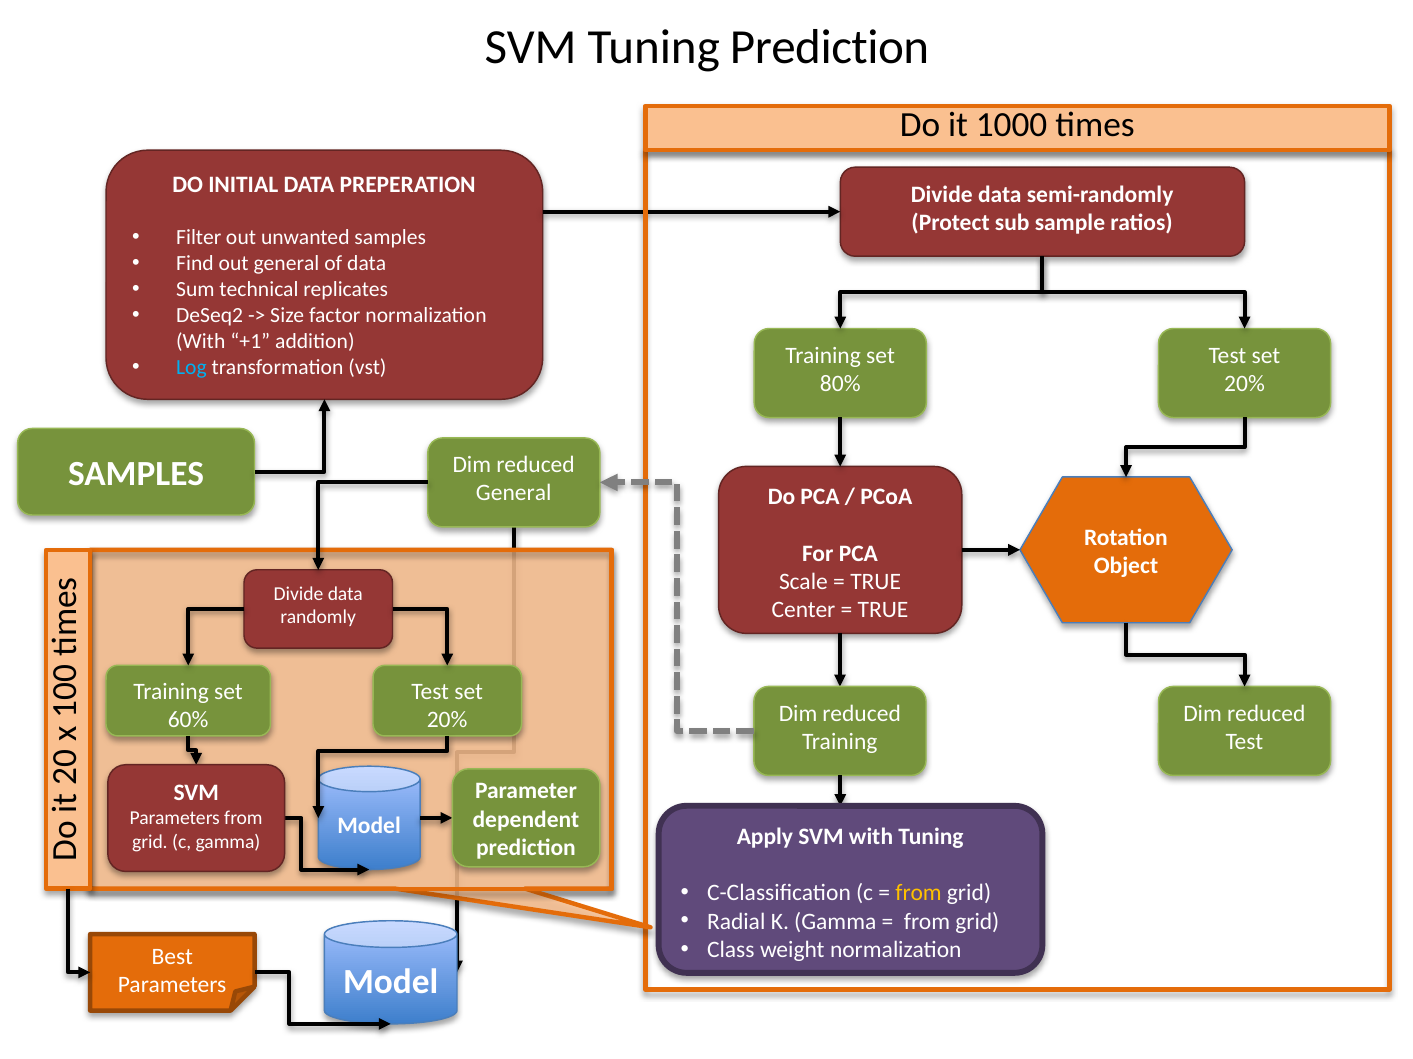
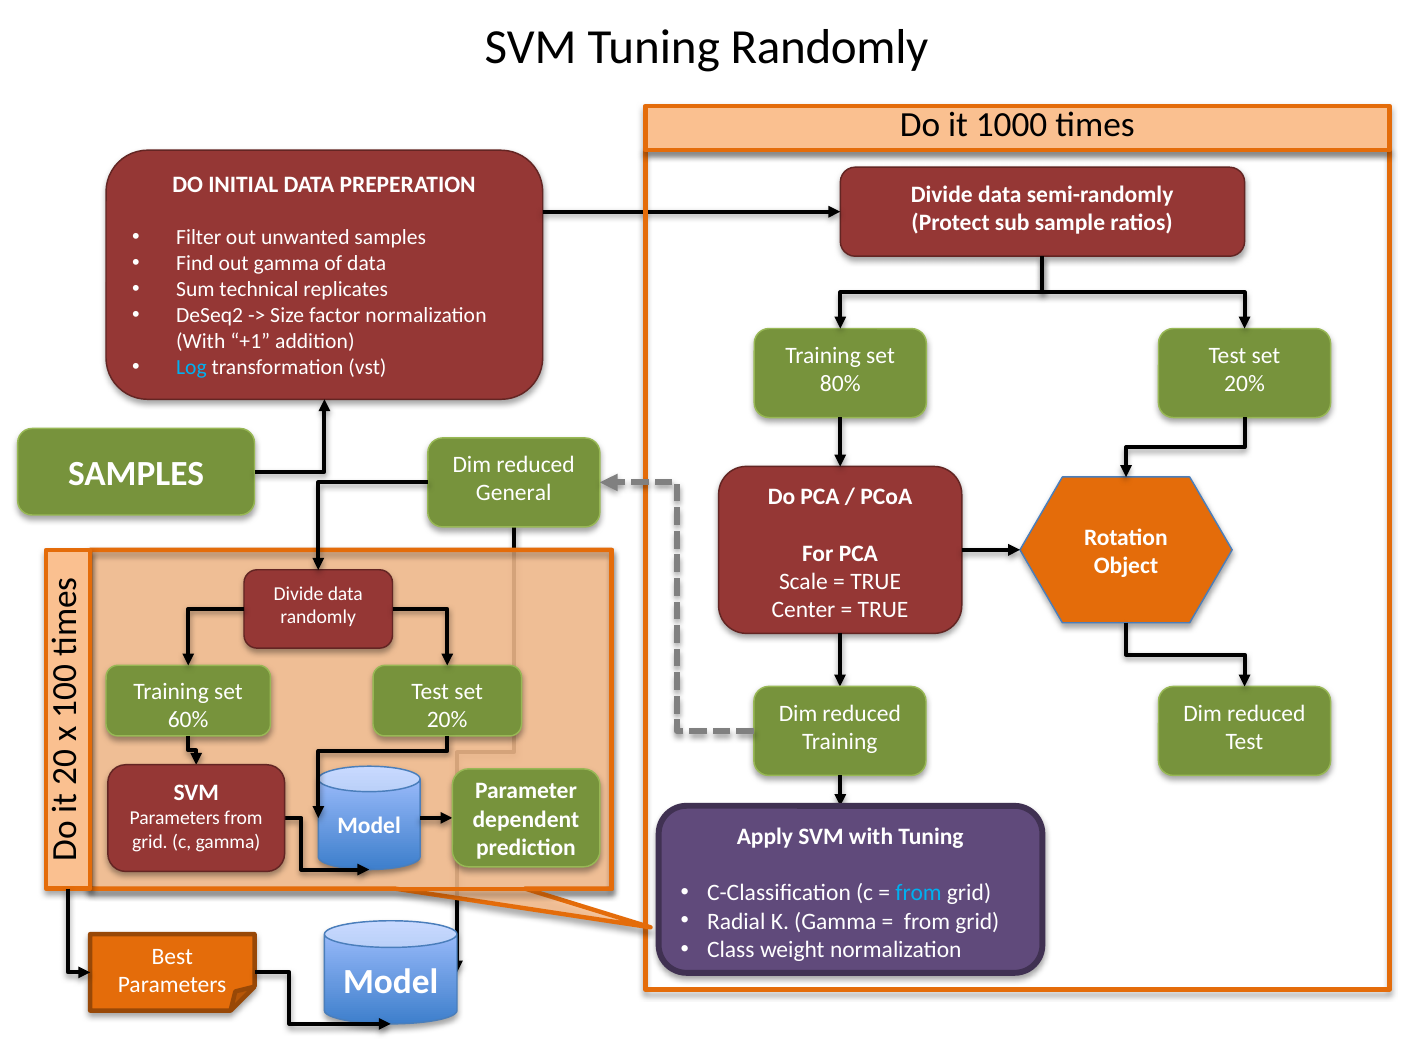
Tuning Prediction: Prediction -> Randomly (830, 47)
out general: general -> gamma (286, 264)
from colour: yellow -> light blue (919, 894)
